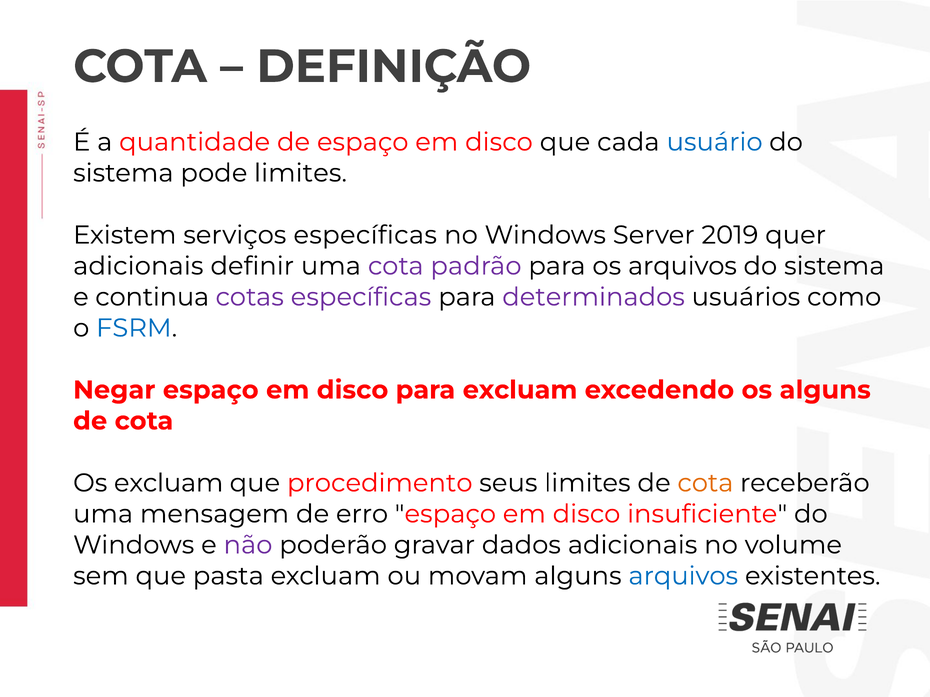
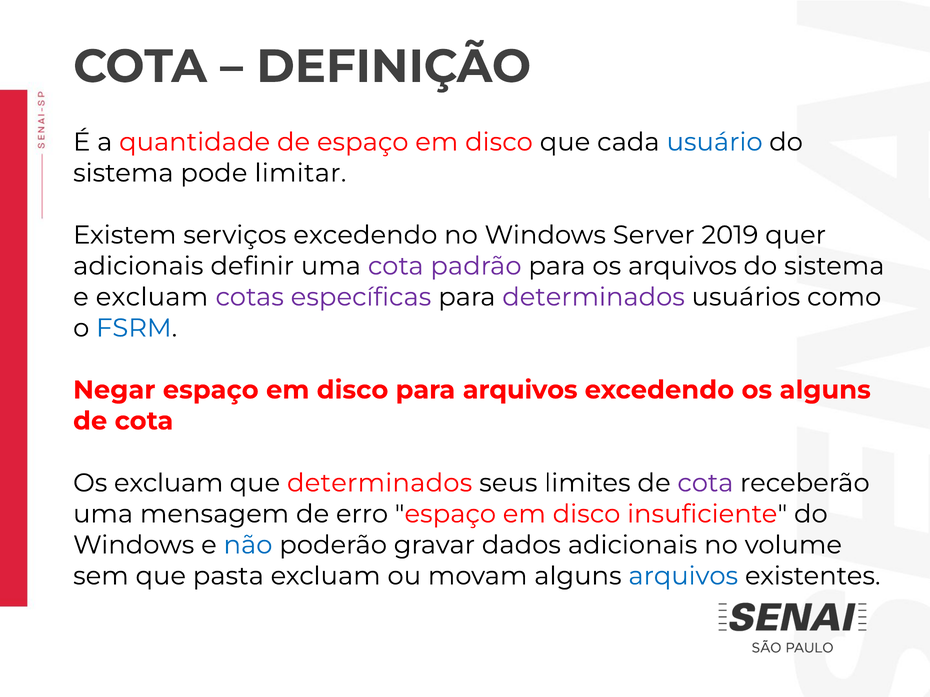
pode limites: limites -> limitar (300, 173)
serviços específicas: específicas -> excedendo (365, 235)
e continua: continua -> excluam (152, 297)
para excluam: excluam -> arquivos (520, 390)
que procedimento: procedimento -> determinados (380, 483)
cota colour: orange -> purple (705, 483)
não colour: purple -> blue (248, 545)
